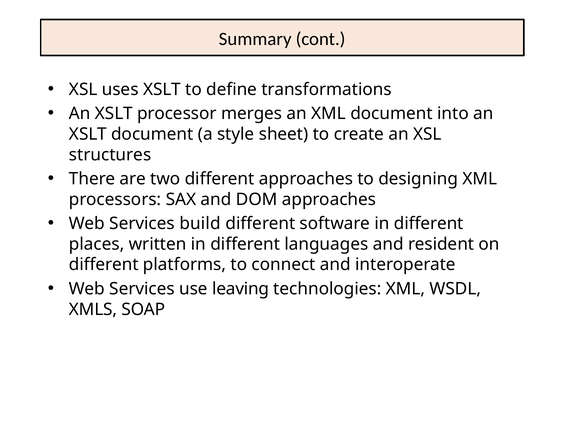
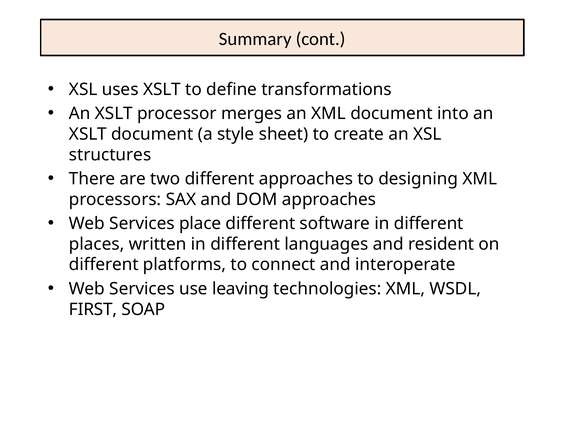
build: build -> place (200, 224)
XMLS: XMLS -> FIRST (93, 310)
